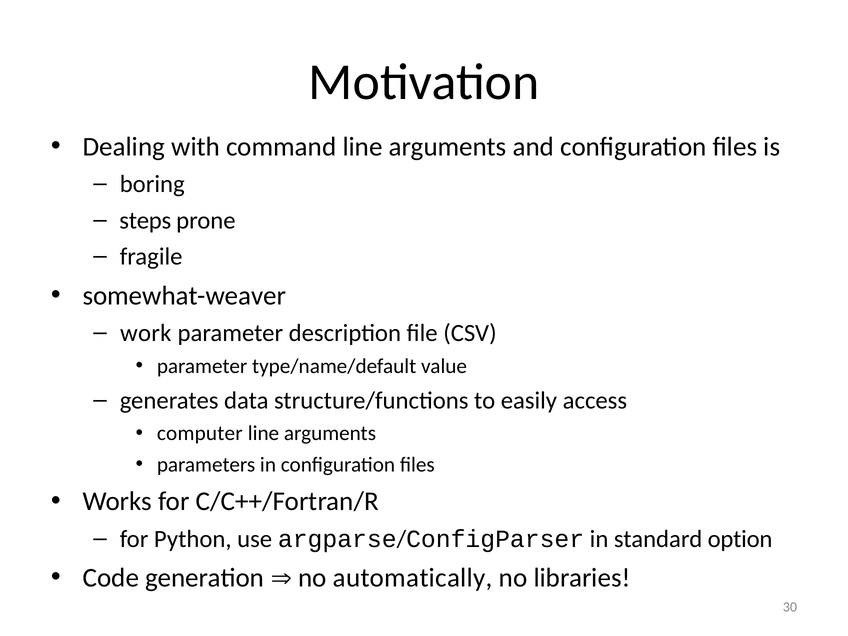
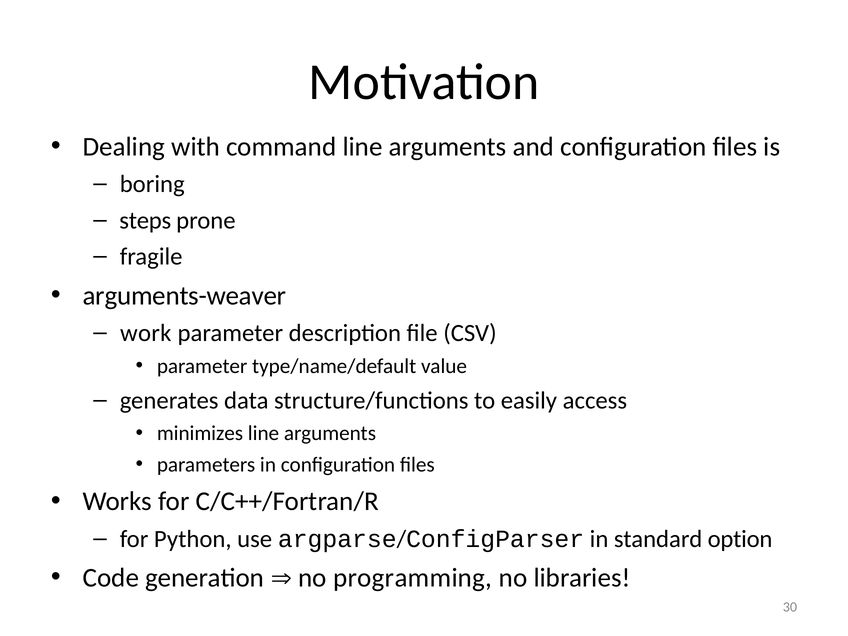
somewhat-weaver: somewhat-weaver -> arguments-weaver (184, 296)
computer: computer -> minimizes (200, 433)
automatically: automatically -> programming (413, 578)
